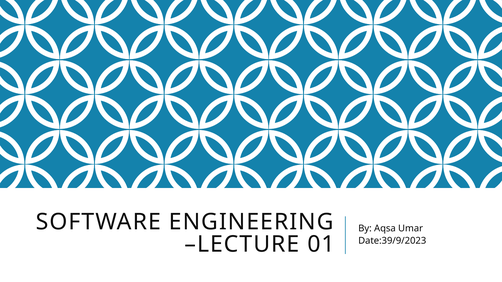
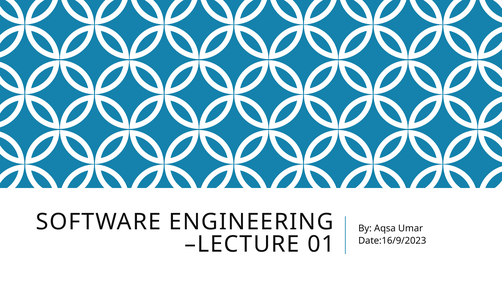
Date:39/9/2023: Date:39/9/2023 -> Date:16/9/2023 (392, 241)
